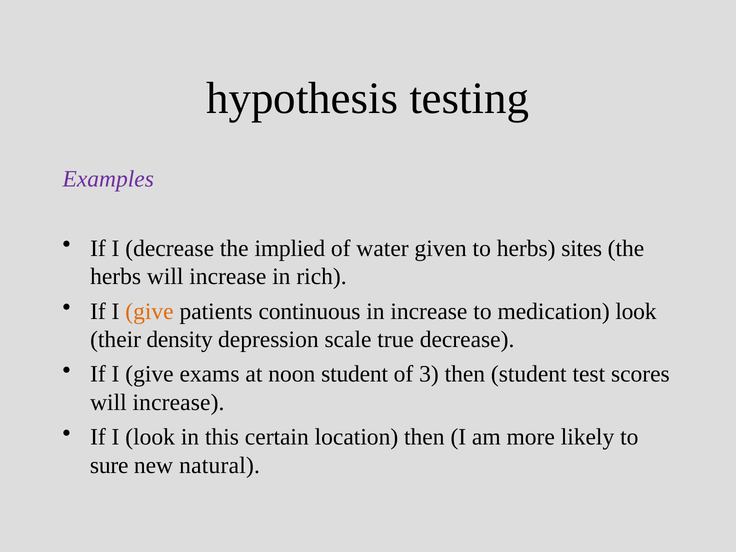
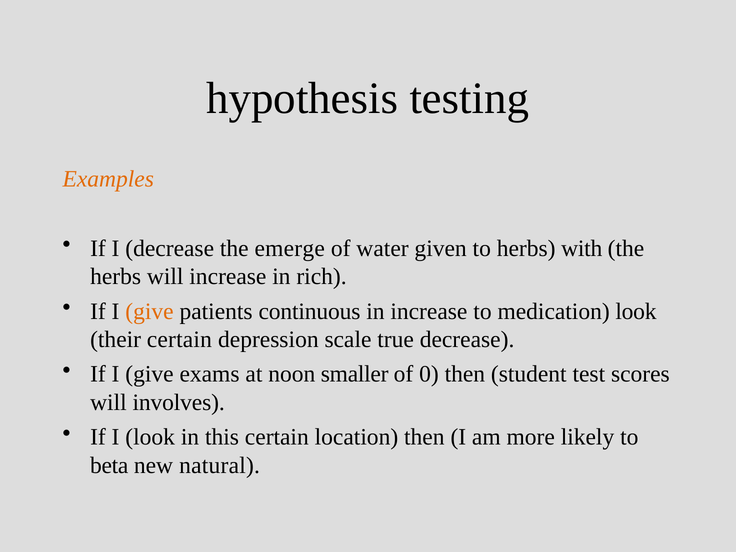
Examples colour: purple -> orange (108, 179)
implied: implied -> emerge (290, 248)
sites: sites -> with (582, 248)
their density: density -> certain (179, 339)
noon student: student -> smaller (355, 374)
3: 3 -> 0 (429, 374)
increase: increase -> involves (179, 402)
sure: sure -> beta (109, 465)
